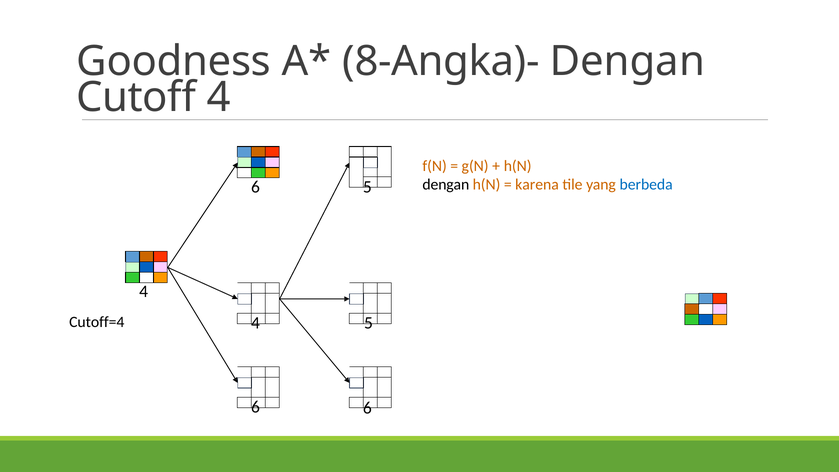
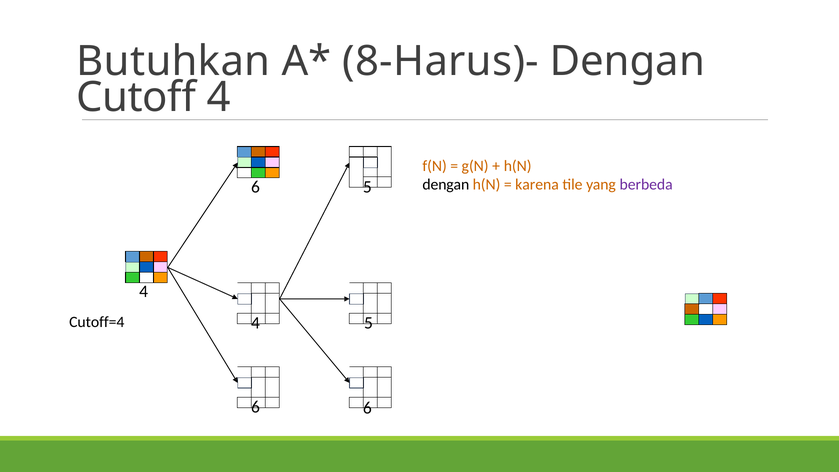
Goodness: Goodness -> Butuhkan (173, 61)
8-Angka)-: 8-Angka)- -> 8-Harus)- (441, 61)
berbeda colour: blue -> purple (646, 185)
